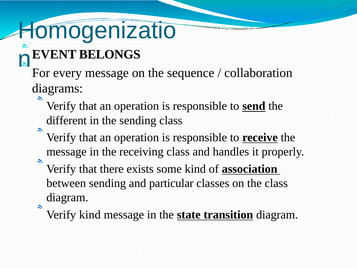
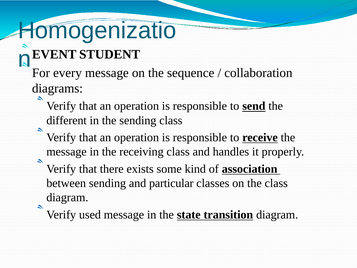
BELONGS: BELONGS -> STUDENT (110, 54)
Verify kind: kind -> used (90, 215)
